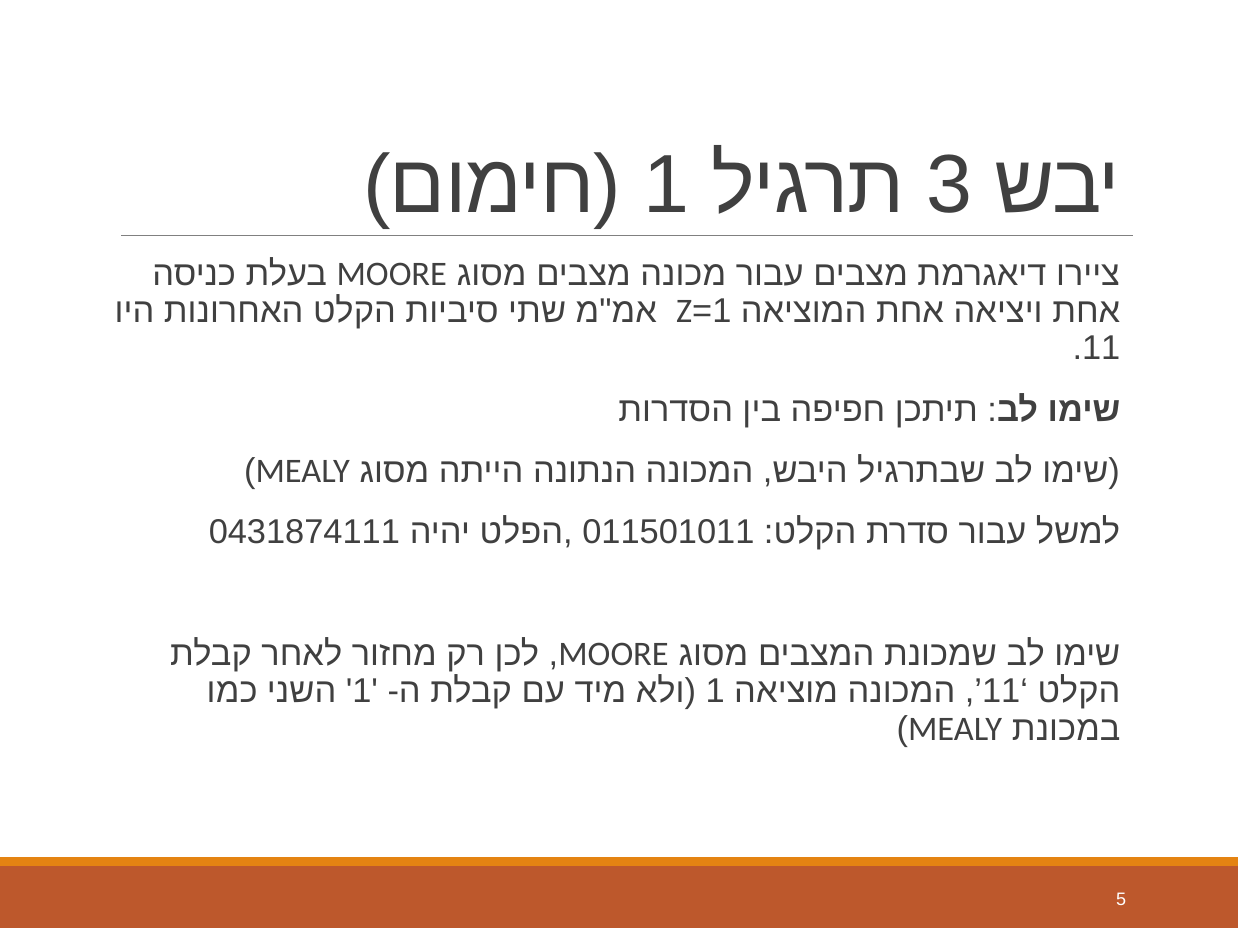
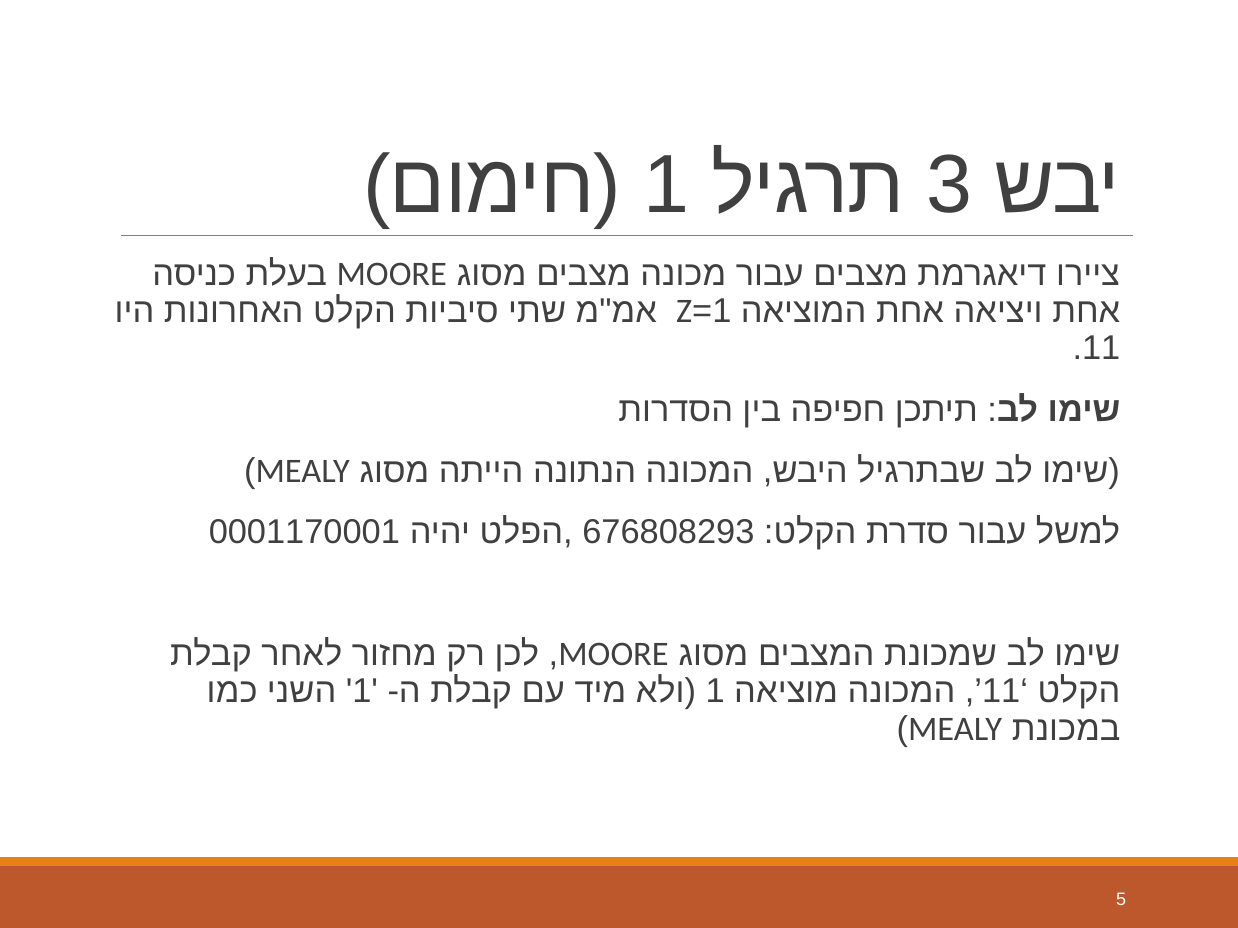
0431874111: 0431874111 -> 0001170001 (304, 532)
011501011: 011501011 -> 676808293 (668, 532)
